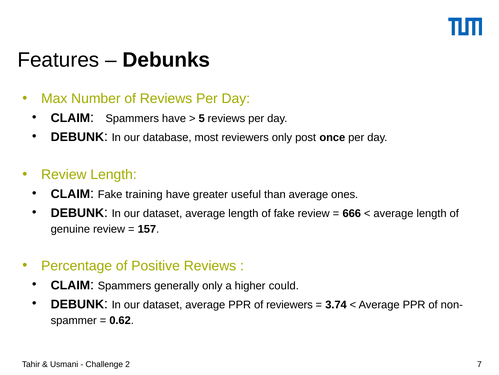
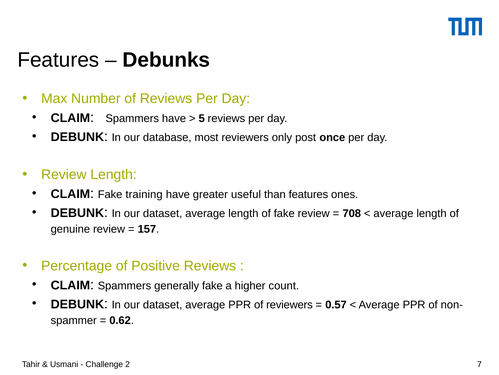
than average: average -> features (308, 194)
666: 666 -> 708 (352, 213)
generally only: only -> fake (212, 285)
could: could -> count (284, 285)
3.74: 3.74 -> 0.57 (336, 304)
